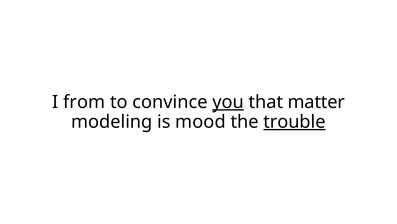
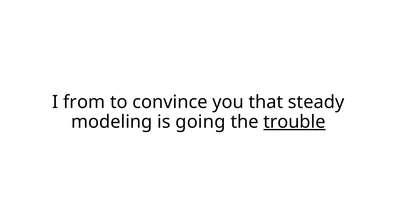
you underline: present -> none (228, 102)
matter: matter -> steady (316, 102)
mood: mood -> going (200, 121)
